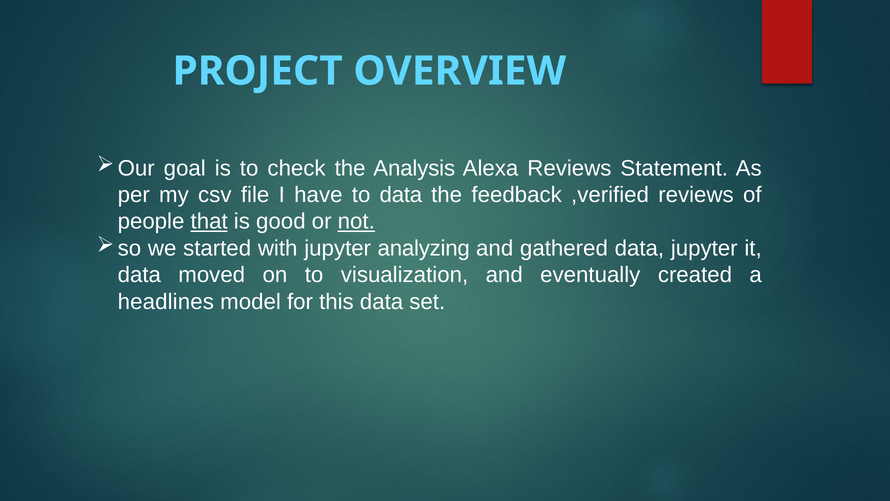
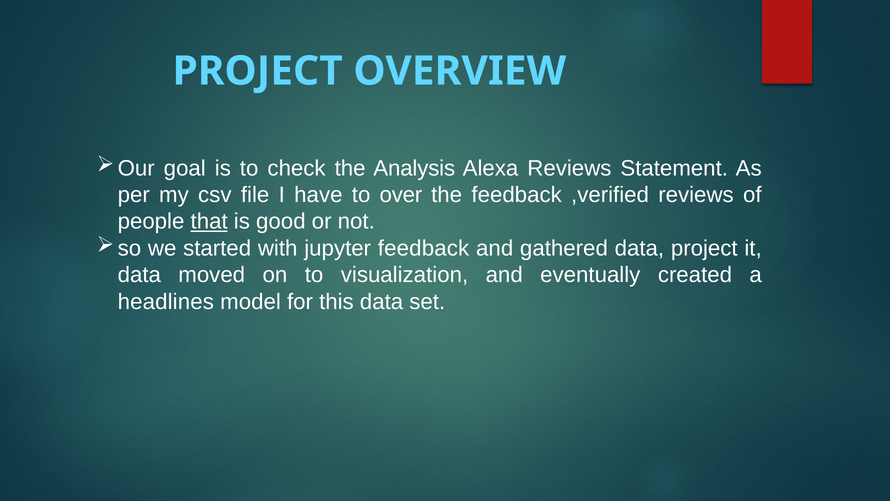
to data: data -> over (401, 195)
not underline: present -> none (356, 221)
jupyter analyzing: analyzing -> feedback (424, 248)
data jupyter: jupyter -> project (704, 248)
